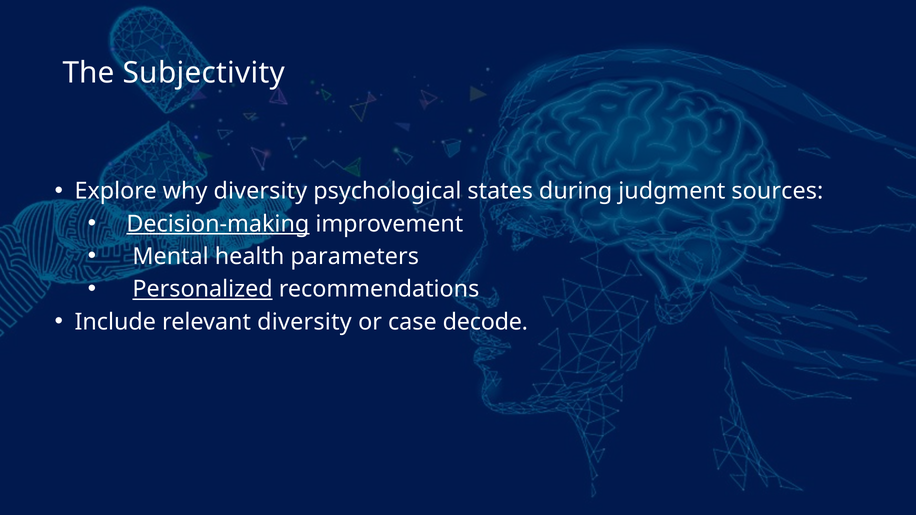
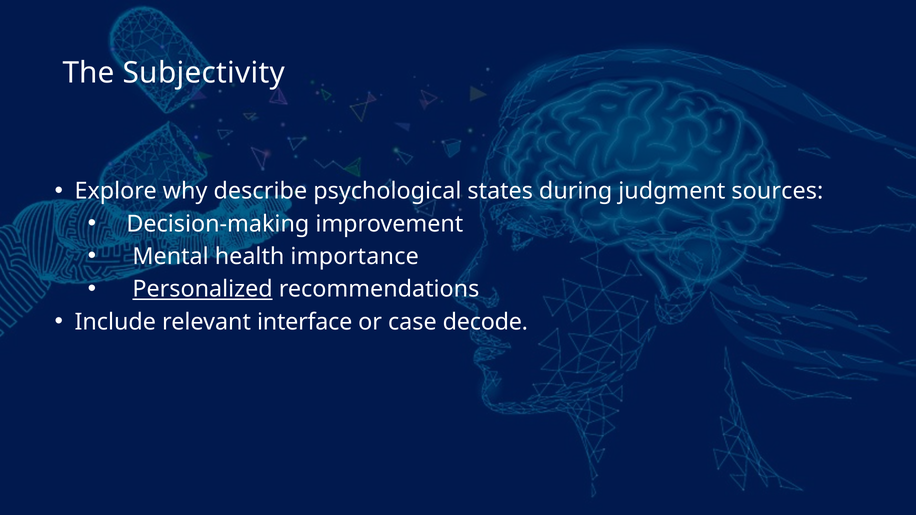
why diversity: diversity -> describe (260, 191)
Decision-making underline: present -> none (218, 224)
parameters: parameters -> importance (355, 257)
relevant diversity: diversity -> interface (305, 322)
